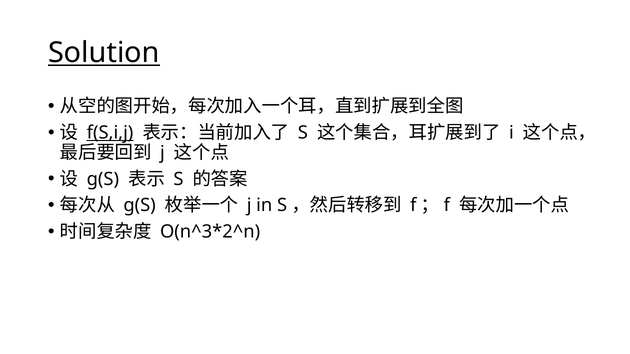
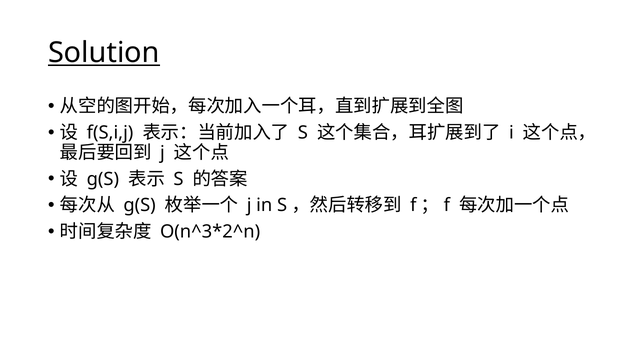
f(S,i,j underline: present -> none (110, 133)
